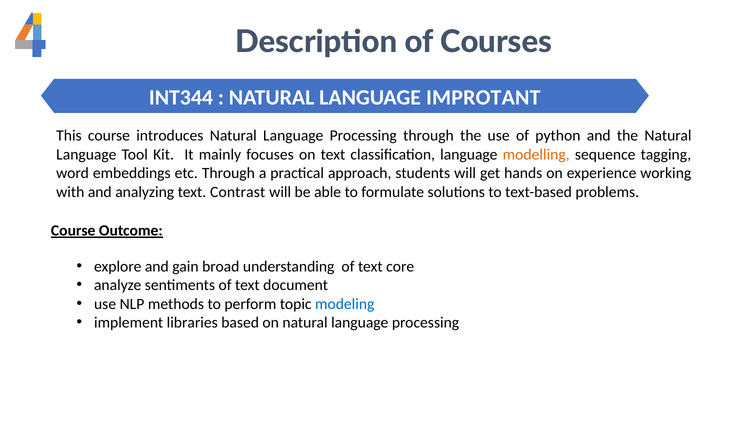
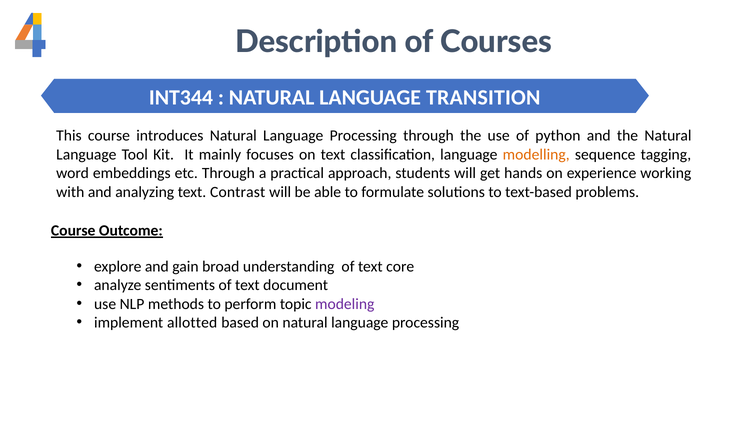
IMPROTANT: IMPROTANT -> TRANSITION (483, 97)
modeling colour: blue -> purple (345, 304)
libraries: libraries -> allotted (192, 322)
